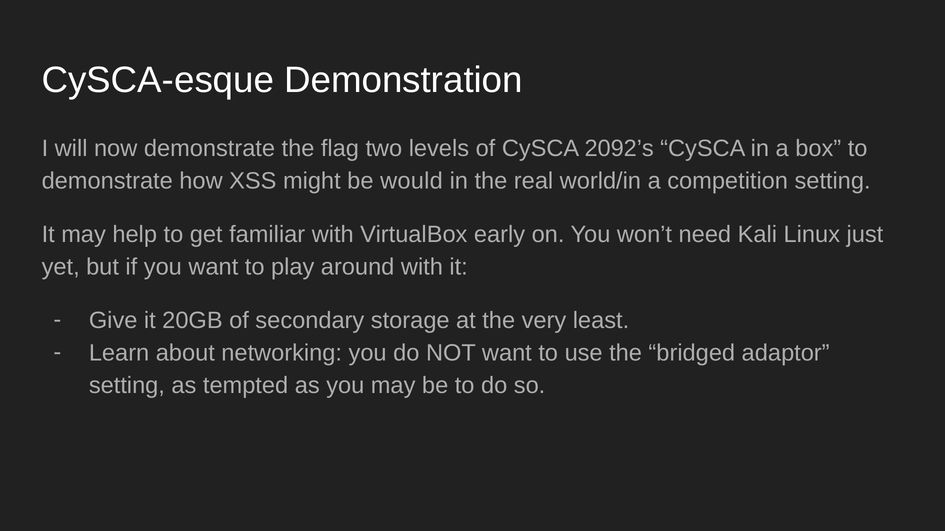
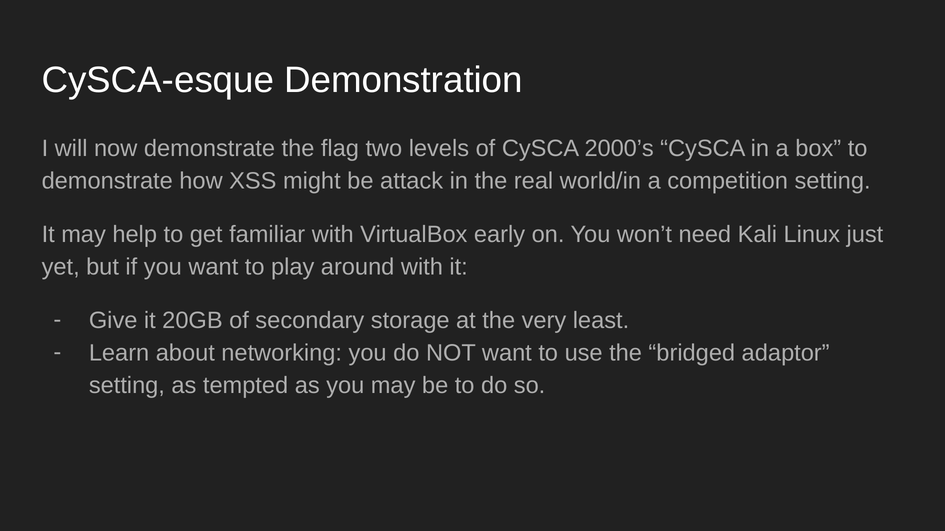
2092’s: 2092’s -> 2000’s (619, 149)
would: would -> attack (412, 181)
